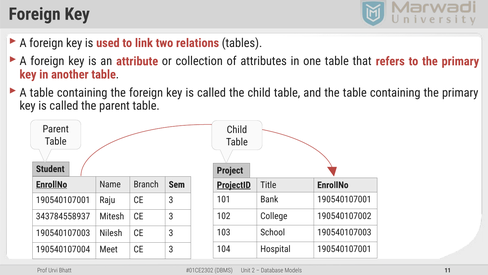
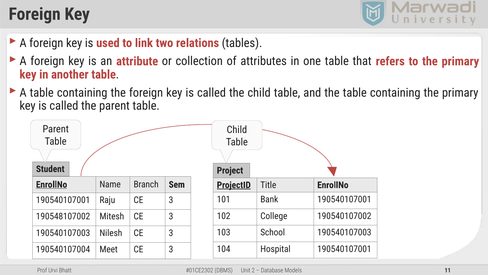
343784558937: 343784558937 -> 190548107002 (63, 216)
